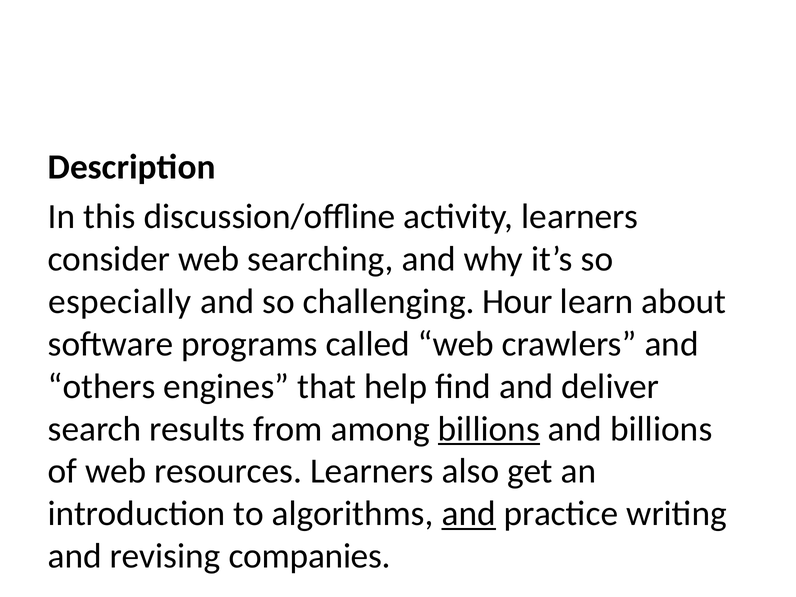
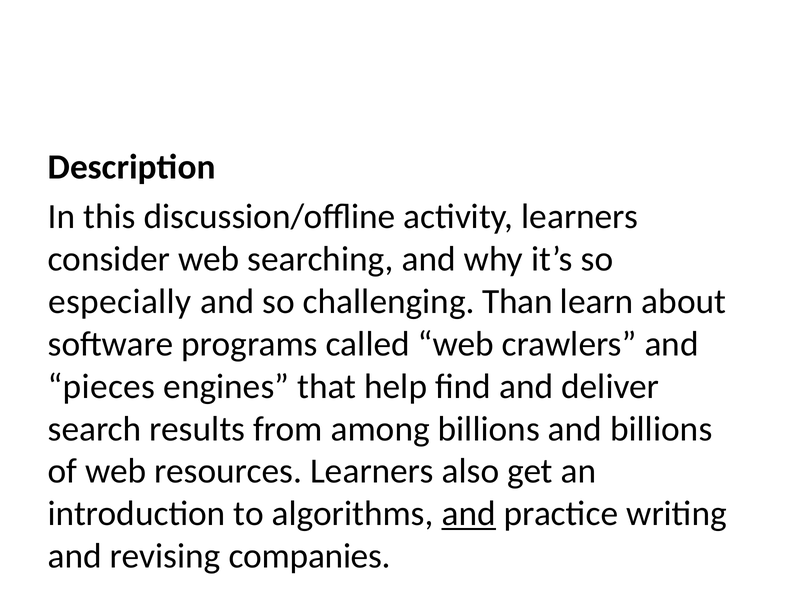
challenging Hour: Hour -> Than (517, 301)
others: others -> pieces (101, 386)
billions underline: present -> none (489, 429)
